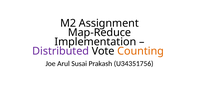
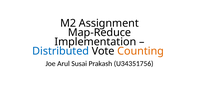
Distributed colour: purple -> blue (61, 51)
